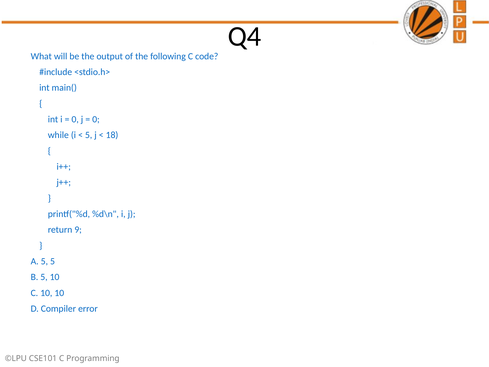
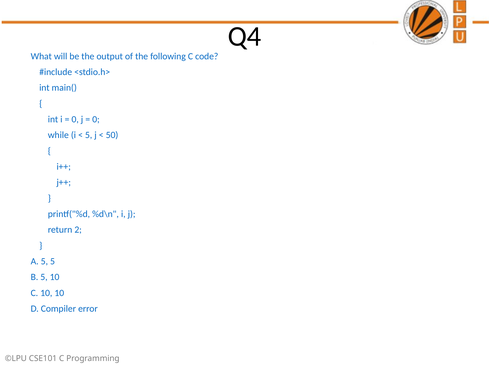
18: 18 -> 50 (112, 135)
9: 9 -> 2 (78, 230)
